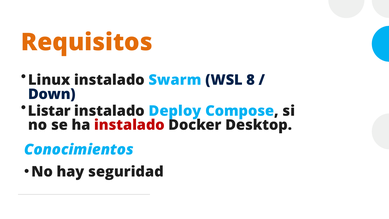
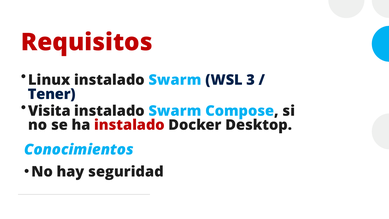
Requisitos colour: orange -> red (87, 42)
8: 8 -> 3 (251, 80)
Down: Down -> Tener (52, 94)
Listar: Listar -> Visita (49, 111)
Deploy: Deploy -> Swarm (175, 111)
